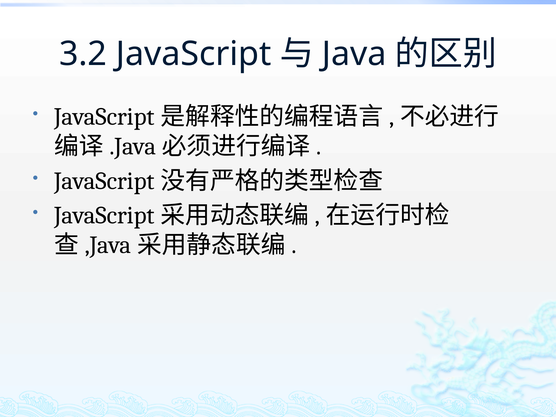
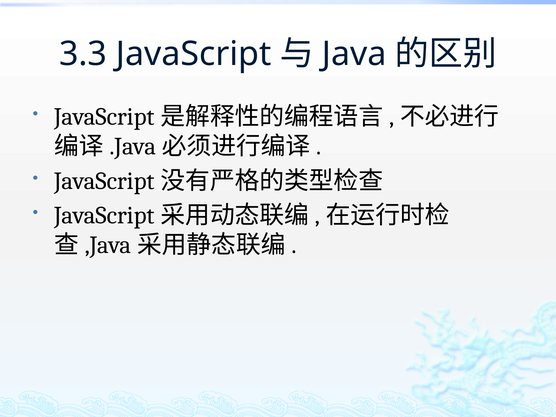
3.2: 3.2 -> 3.3 (83, 54)
